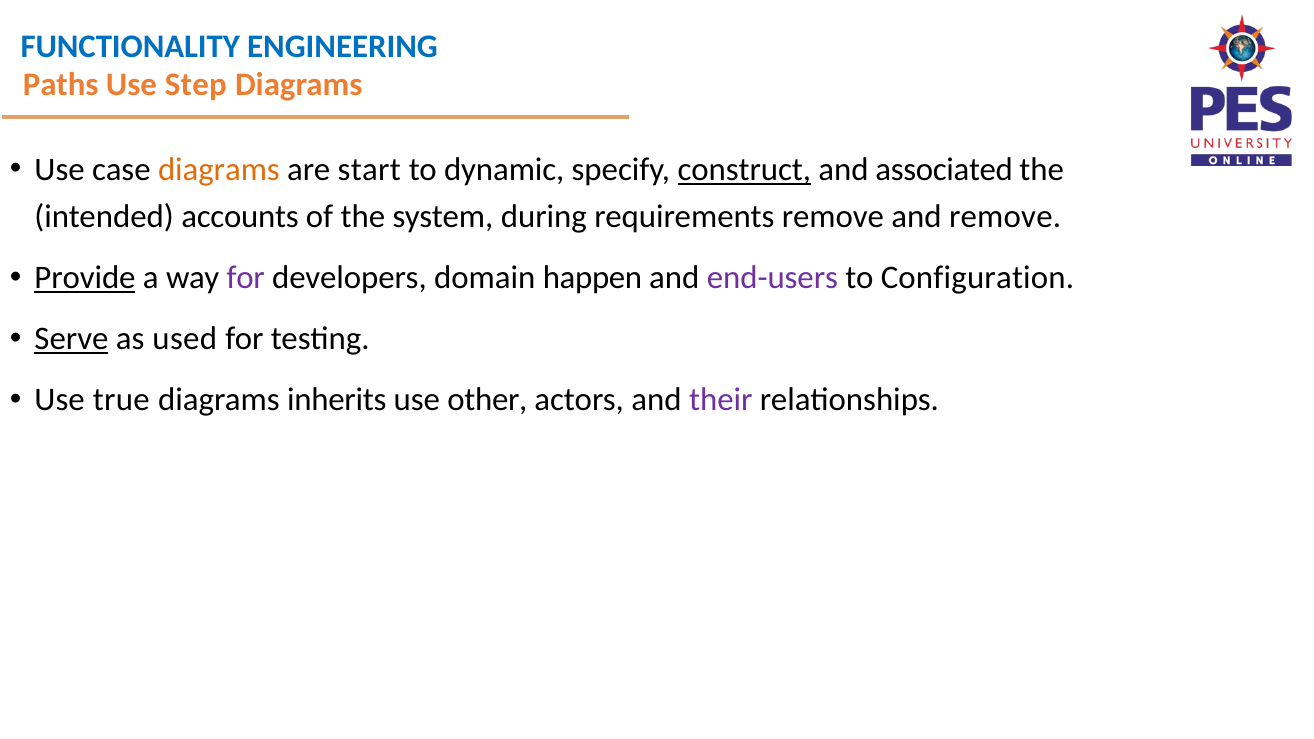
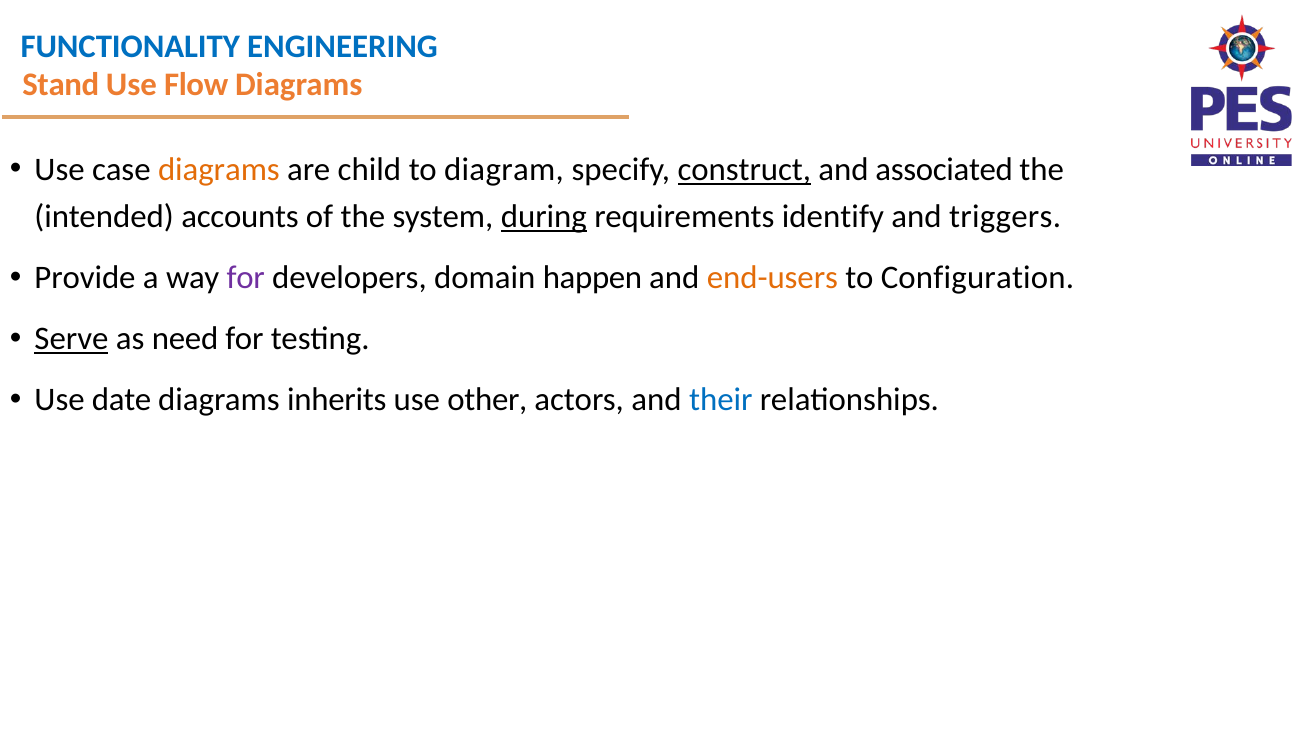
Paths: Paths -> Stand (61, 85)
Step: Step -> Flow (196, 85)
start: start -> child (369, 170)
dynamic: dynamic -> diagram (504, 170)
during underline: none -> present (544, 217)
requirements remove: remove -> identify (833, 217)
and remove: remove -> triggers (1005, 217)
Provide underline: present -> none (85, 278)
end-users colour: purple -> orange (772, 278)
used: used -> need (185, 339)
true: true -> date (122, 400)
their colour: purple -> blue (721, 400)
